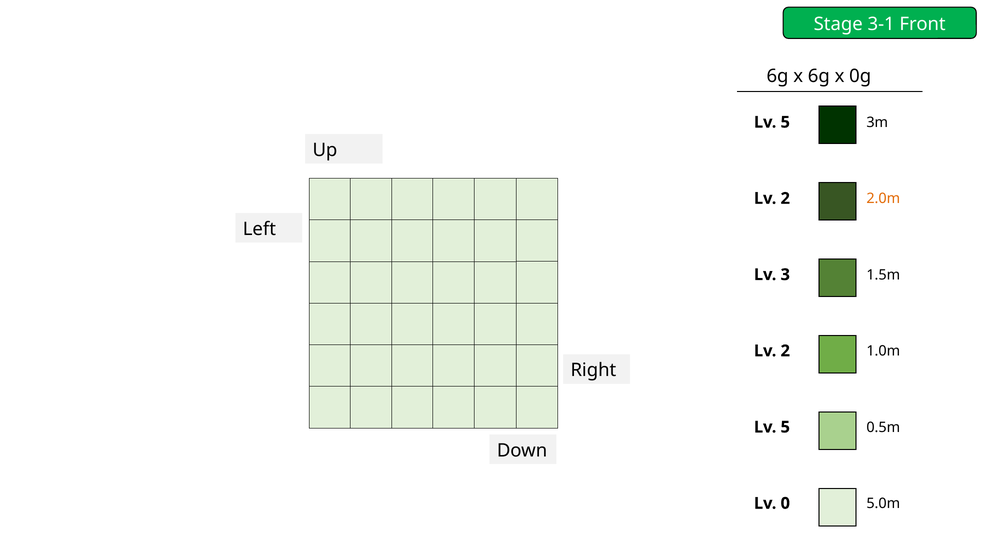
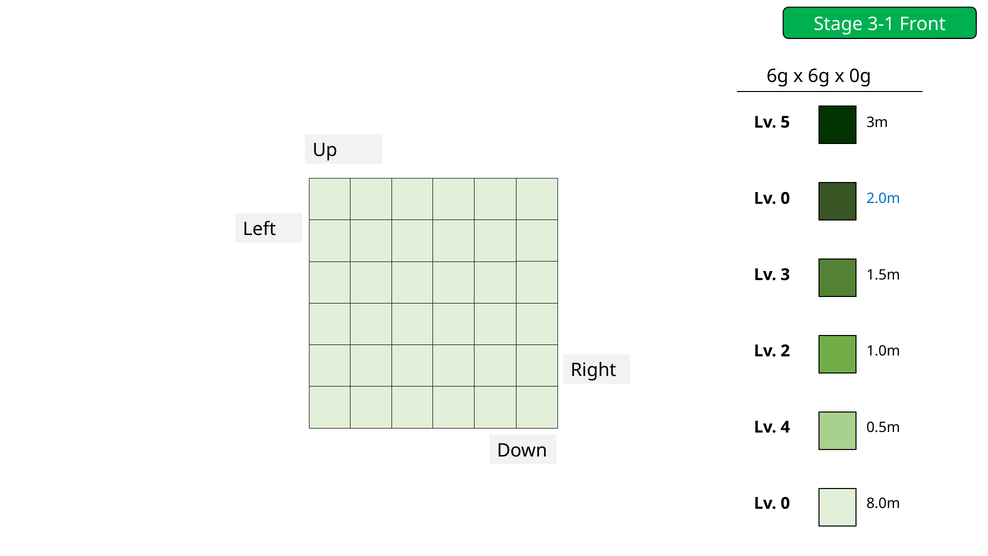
2.0m colour: orange -> blue (883, 199)
2: 2 -> 0 (785, 198)
5: 5 -> 4 (785, 427)
5.0m: 5.0m -> 8.0m (883, 503)
